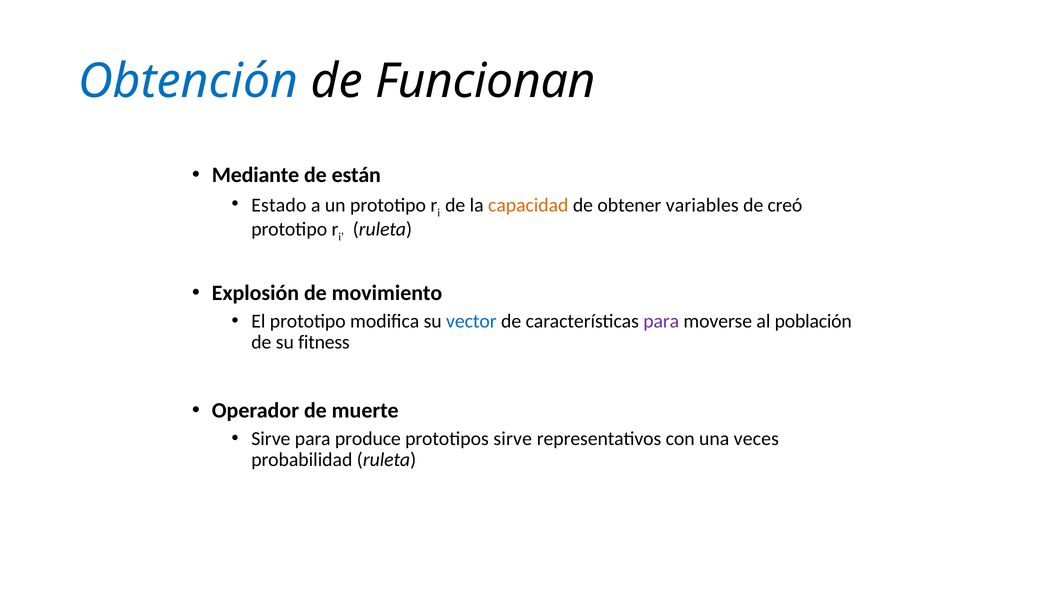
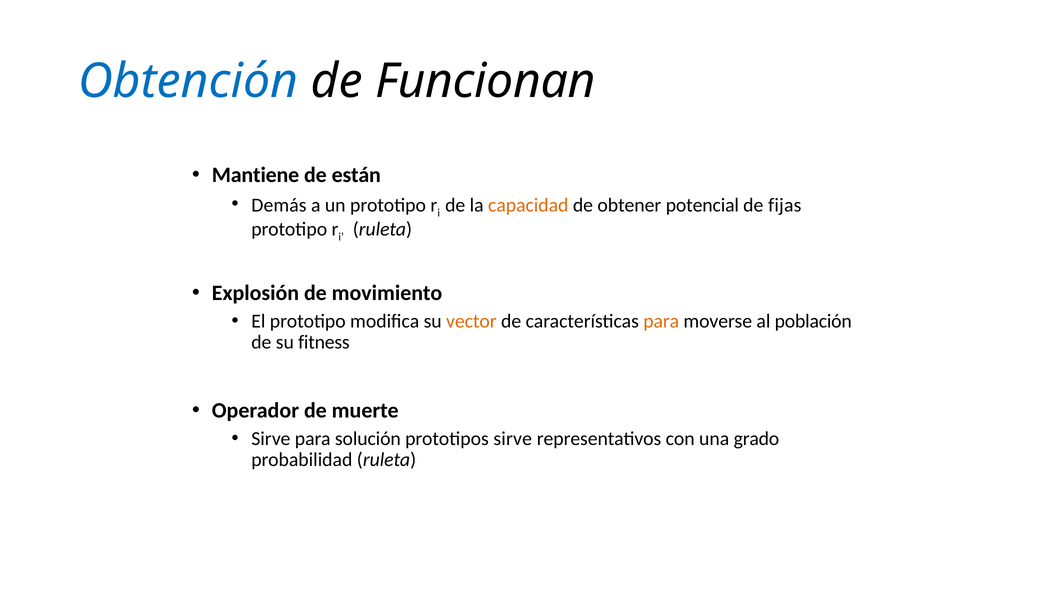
Mediante: Mediante -> Mantiene (256, 175)
Estado: Estado -> Demás (279, 205)
variables: variables -> potencial (702, 205)
creó: creó -> fijas (785, 205)
vector colour: blue -> orange (471, 321)
para colour: purple -> orange (661, 321)
produce: produce -> solución (368, 438)
veces: veces -> grado (756, 438)
